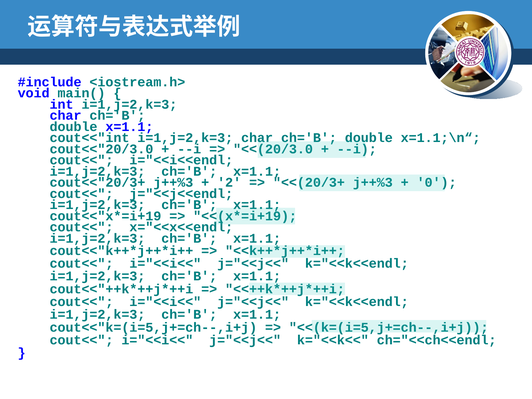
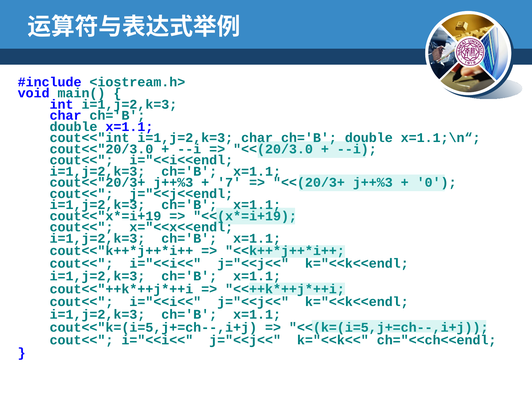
2: 2 -> 7 (229, 182)
